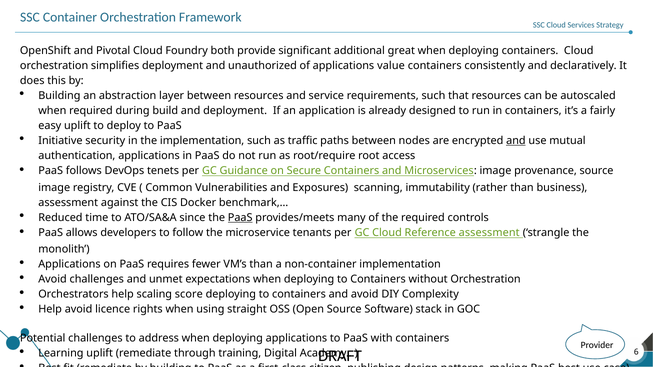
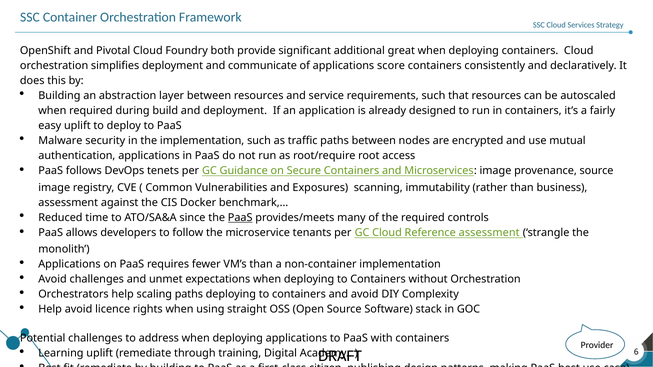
unauthorized: unauthorized -> communicate (263, 66)
value: value -> score (391, 66)
Initiative: Initiative -> Malware (60, 141)
and underline: present -> none (516, 141)
scaling score: score -> paths (189, 295)
